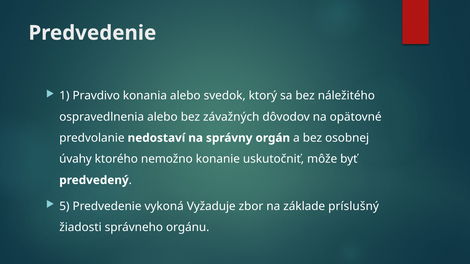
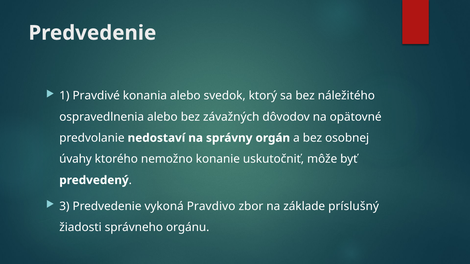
Pravdivo: Pravdivo -> Pravdivé (96, 96)
5: 5 -> 3 (64, 206)
Vyžaduje: Vyžaduje -> Pravdivo (211, 206)
